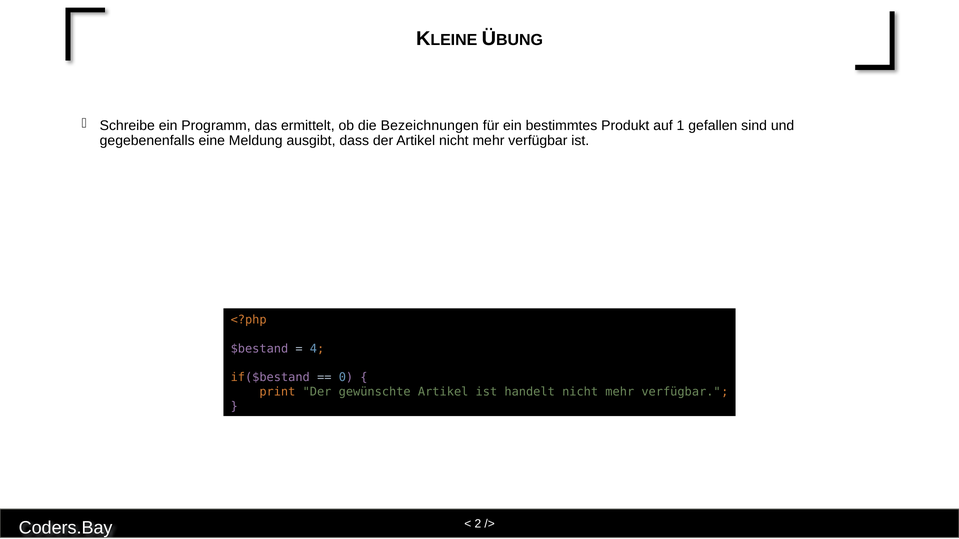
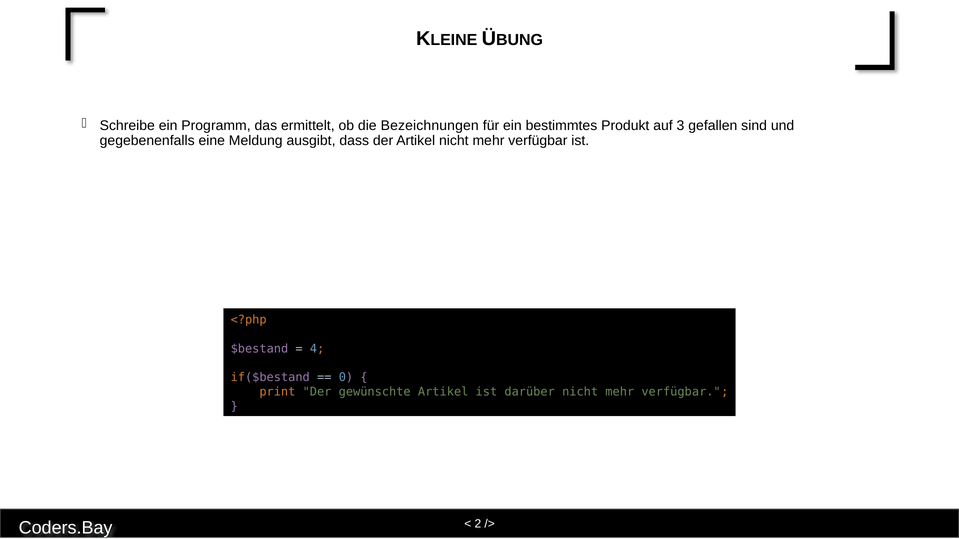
1: 1 -> 3 (680, 126)
handelt: handelt -> darüber (530, 392)
